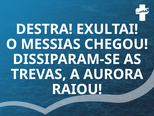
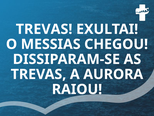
DESTRA: DESTRA -> TREVAS (44, 29)
